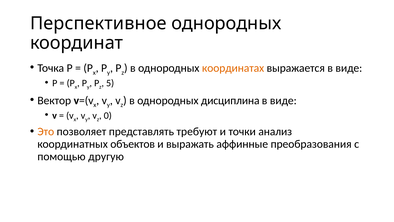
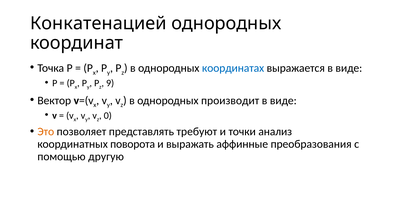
Перспективное: Перспективное -> Конкатенацией (98, 23)
координатах colour: orange -> blue (233, 68)
5: 5 -> 9 (110, 83)
дисциплина: дисциплина -> производит (230, 100)
объектов: объектов -> поворота (133, 144)
